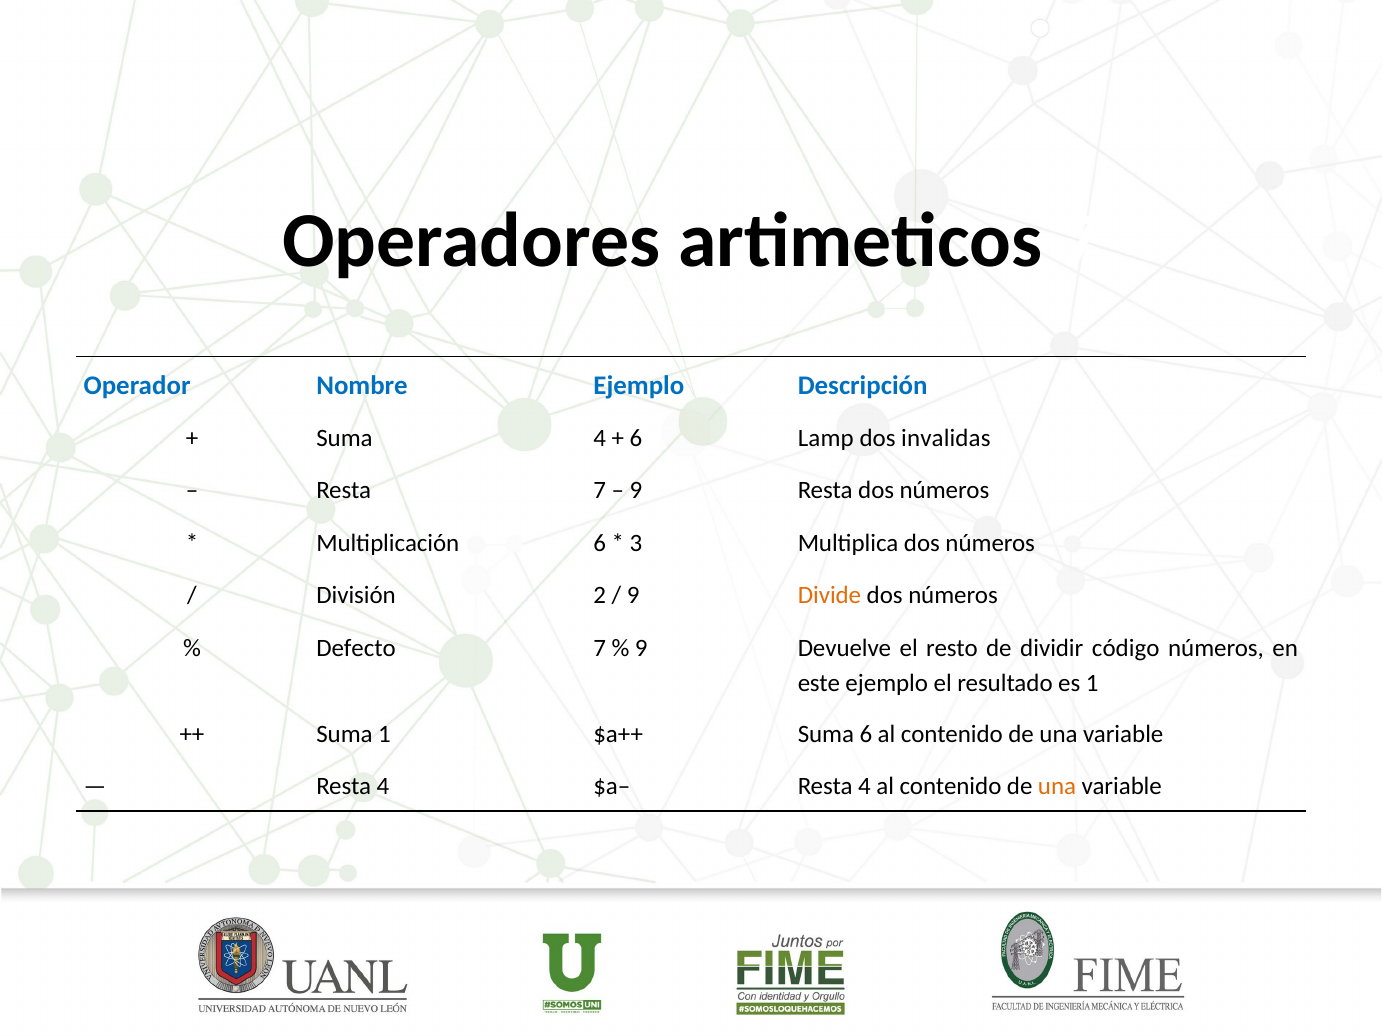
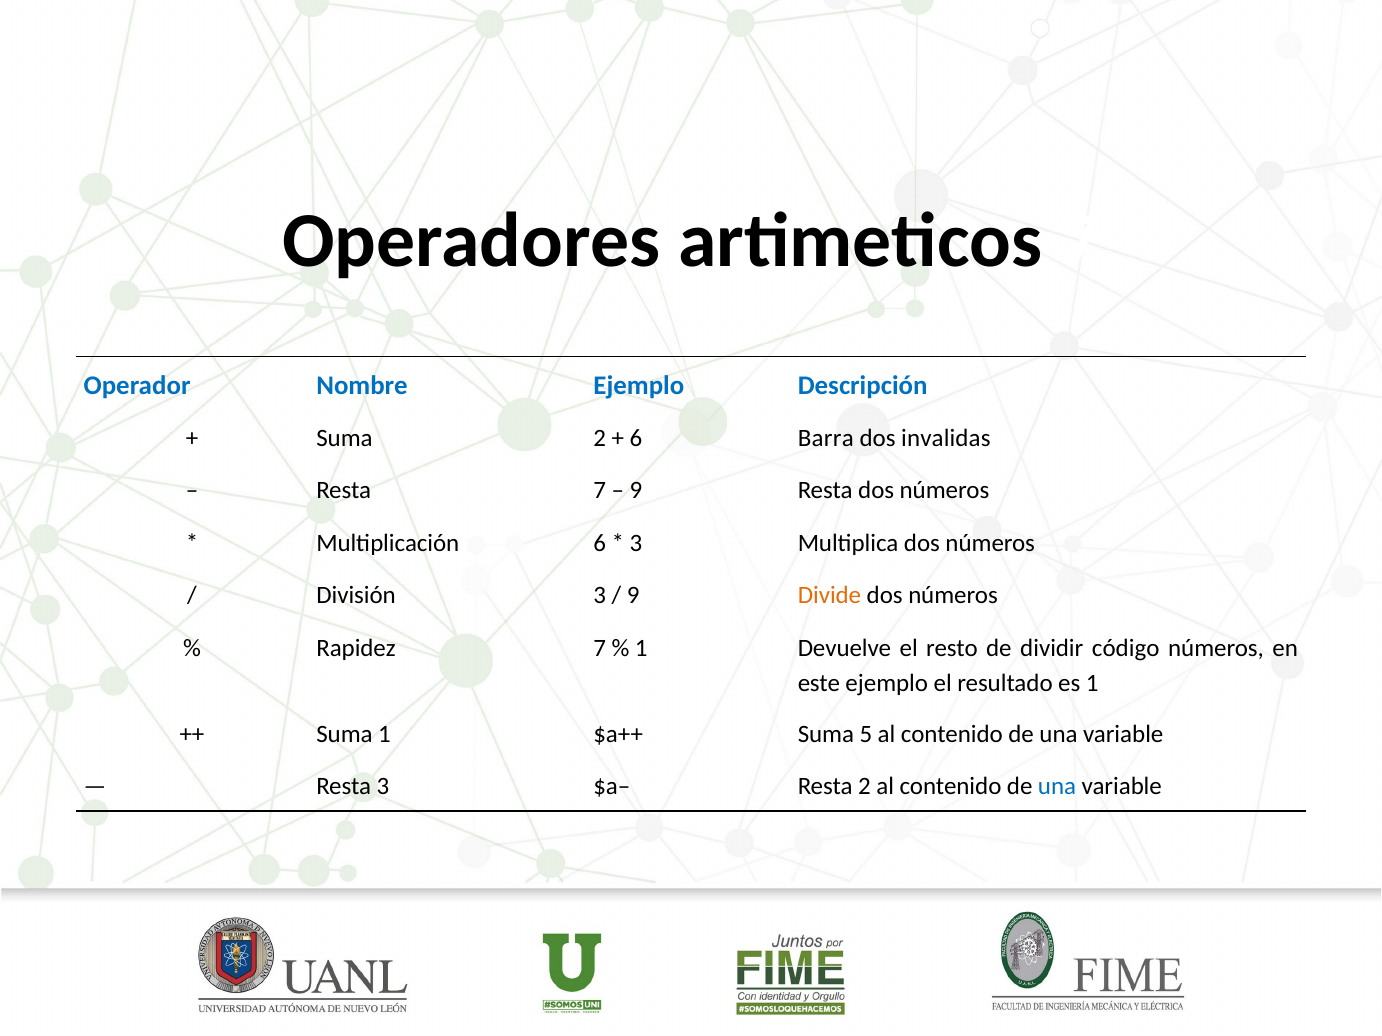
Suma 4: 4 -> 2 (600, 438)
Lamp: Lamp -> Barra (826, 438)
División 2: 2 -> 3 (600, 596)
Defecto: Defecto -> Rapidez (356, 648)
9: 9 -> 1 (641, 648)
Suma 6: 6 -> 5 (866, 734)
4: 4 -> 3 (383, 787)
$a– Resta 4: 4 -> 2 (864, 787)
una colour: orange -> blue (1057, 787)
